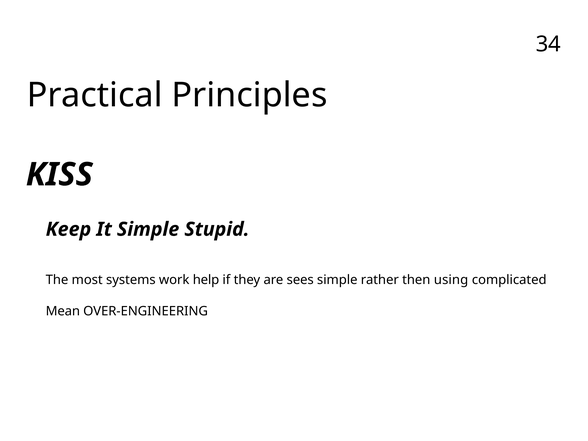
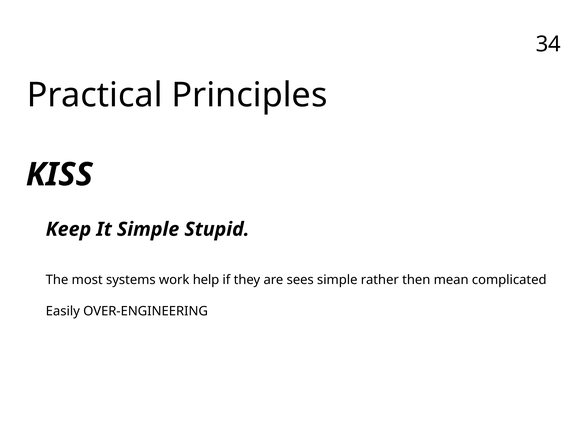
using: using -> mean (451, 280)
Mean: Mean -> Easily (63, 311)
